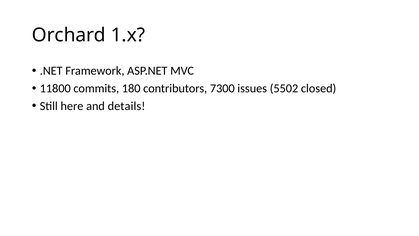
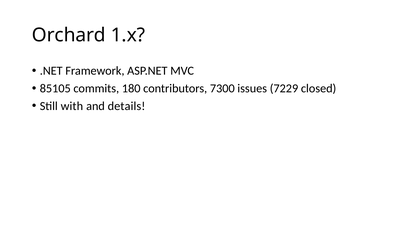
11800: 11800 -> 85105 (55, 88)
5502: 5502 -> 7229 (284, 88)
here: here -> with (72, 106)
